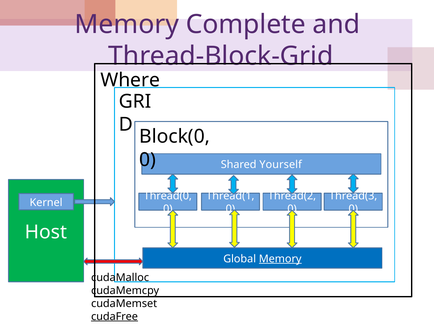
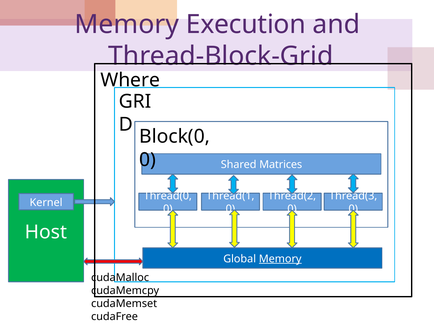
Complete: Complete -> Execution (246, 25)
Yourself: Yourself -> Matrices (281, 165)
cudaFree underline: present -> none (115, 317)
